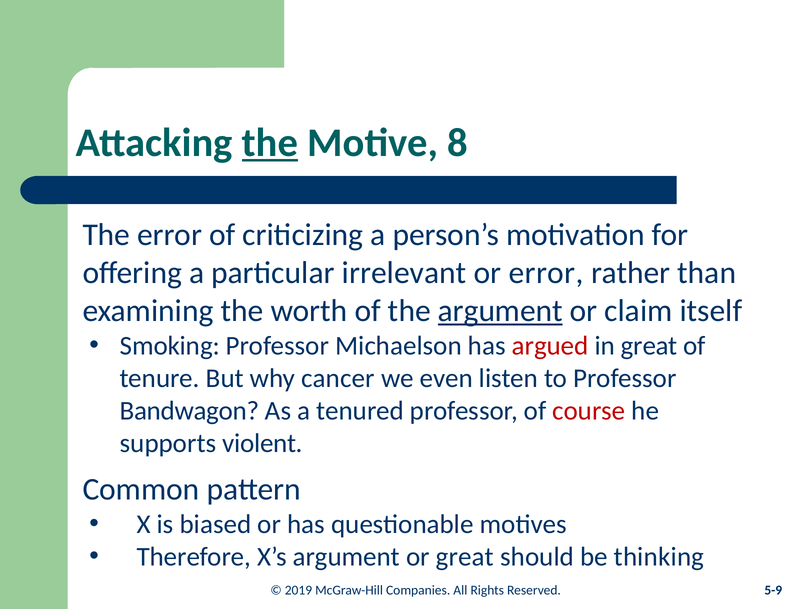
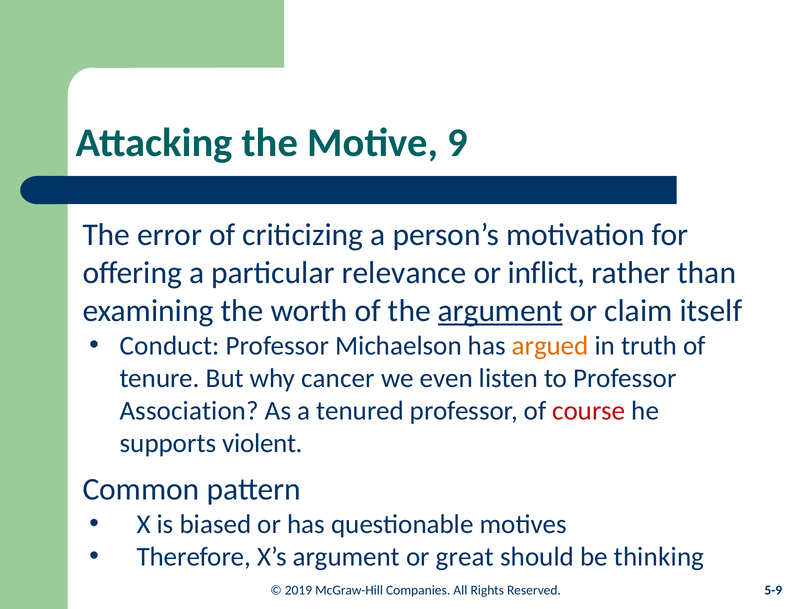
the underline: present -> none (270, 143)
8: 8 -> 9 (457, 143)
irrelevant: irrelevant -> relevance (404, 273)
or error: error -> inflict (547, 273)
Smoking: Smoking -> Conduct (170, 346)
argued colour: red -> orange (550, 346)
in great: great -> truth (649, 346)
Bandwagon: Bandwagon -> Association (189, 411)
